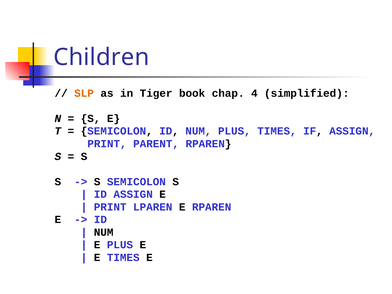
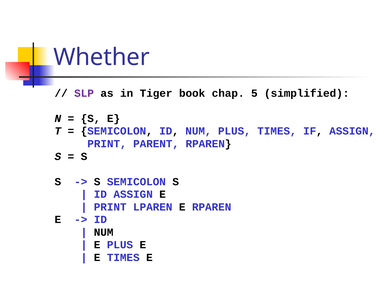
Children: Children -> Whether (101, 57)
SLP colour: orange -> purple (84, 93)
4: 4 -> 5 (254, 93)
